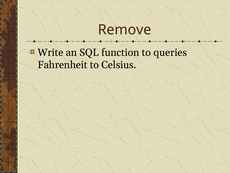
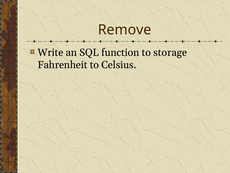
queries: queries -> storage (170, 52)
